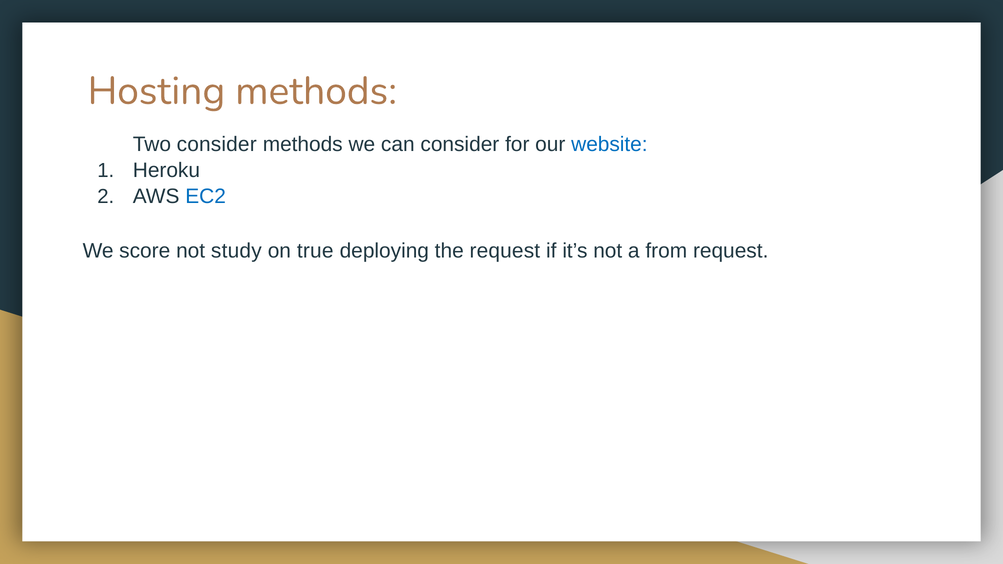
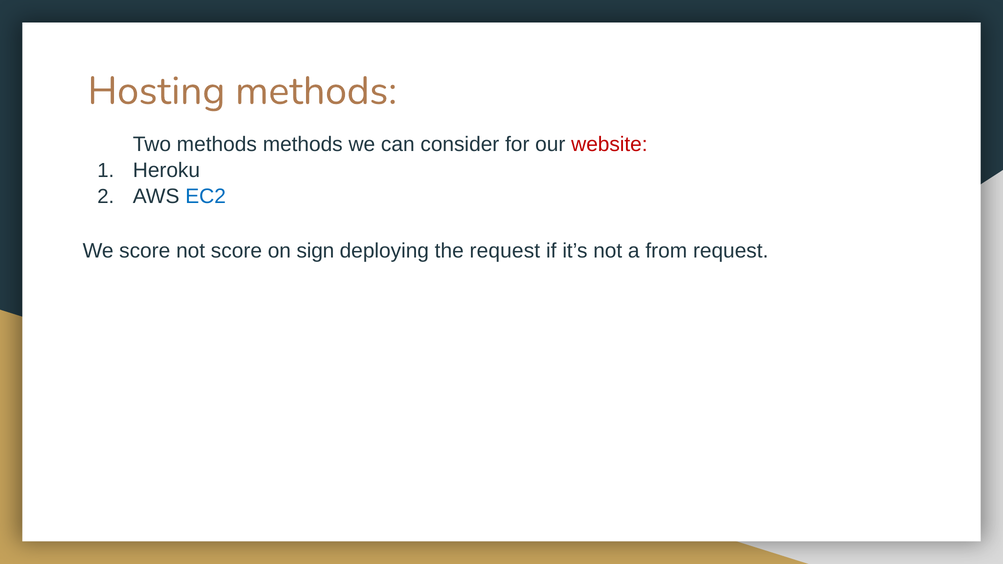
Two consider: consider -> methods (217, 144)
website colour: blue -> red (609, 144)
not study: study -> score (236, 251)
true: true -> sign (315, 251)
